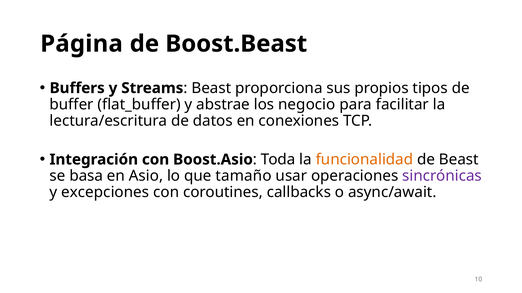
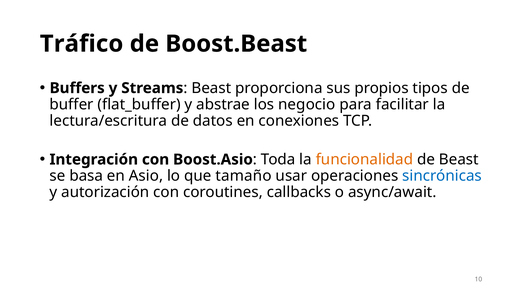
Página: Página -> Tráfico (82, 44)
sincrónicas colour: purple -> blue (442, 176)
excepciones: excepciones -> autorización (105, 193)
